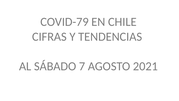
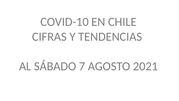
COVID-79: COVID-79 -> COVID-10 (65, 22)
